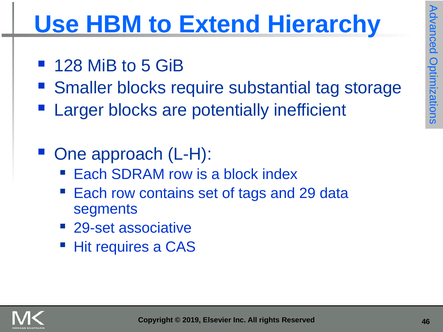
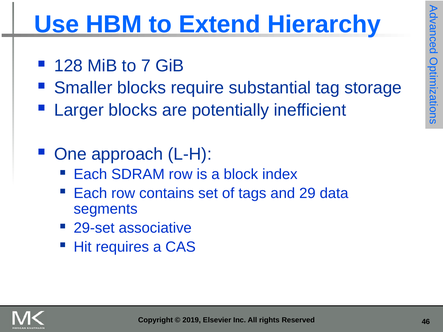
5: 5 -> 7 (146, 66)
